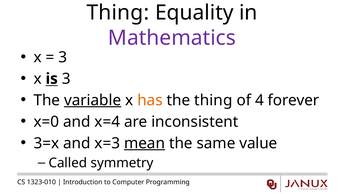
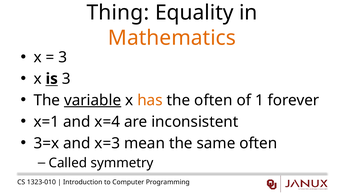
Mathematics colour: purple -> orange (172, 38)
the thing: thing -> often (213, 100)
4: 4 -> 1 (259, 100)
x=0: x=0 -> x=1 (46, 121)
mean underline: present -> none (145, 143)
same value: value -> often (258, 143)
